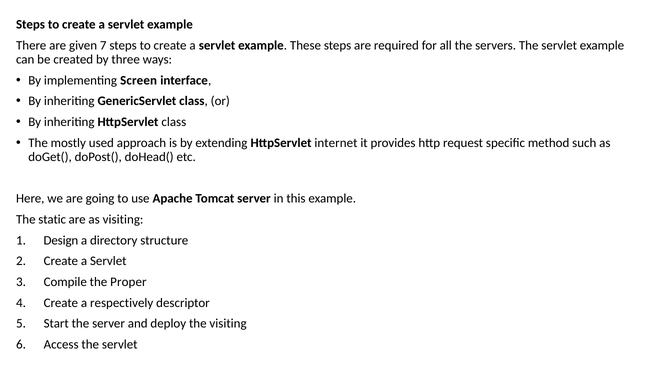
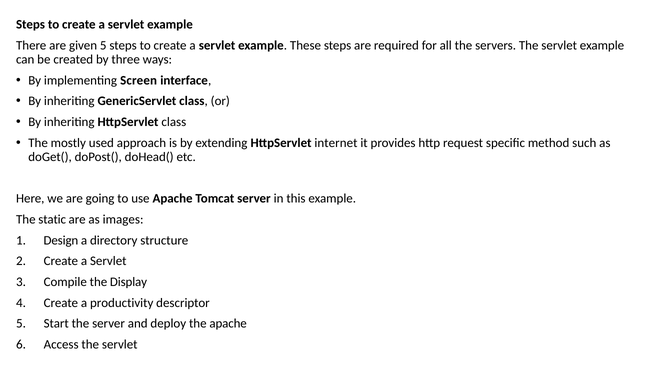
given 7: 7 -> 5 (103, 45)
as visiting: visiting -> images (123, 219)
Proper: Proper -> Display (129, 282)
respectively: respectively -> productivity (122, 302)
the visiting: visiting -> apache (228, 323)
